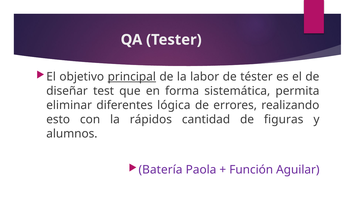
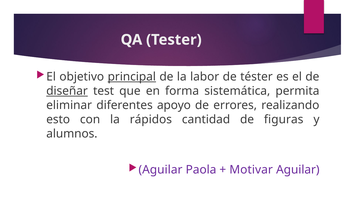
diseñar underline: none -> present (67, 91)
lógica: lógica -> apoyo (174, 105)
Batería: Batería -> Aguilar (161, 169)
Función: Función -> Motivar (251, 169)
